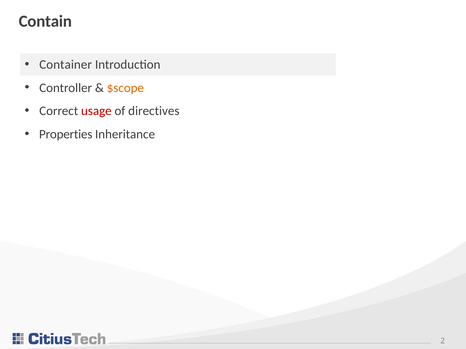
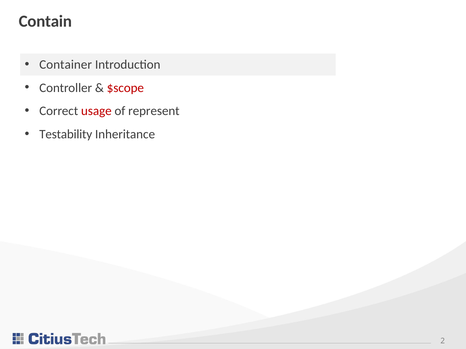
$scope colour: orange -> red (125, 88)
directives: directives -> represent (154, 111)
Properties: Properties -> Testability (66, 135)
